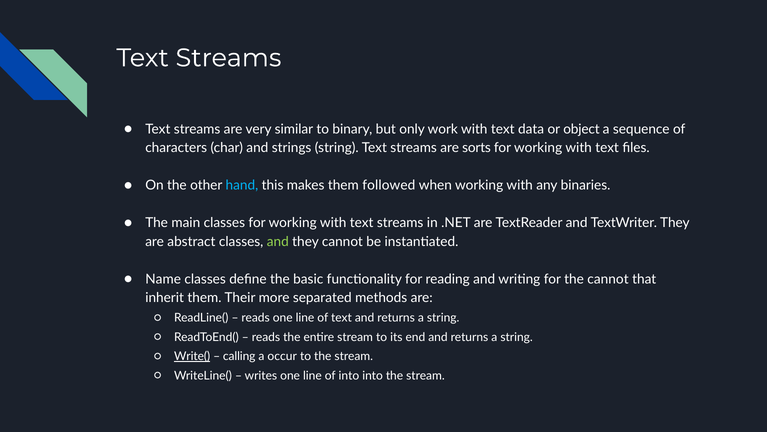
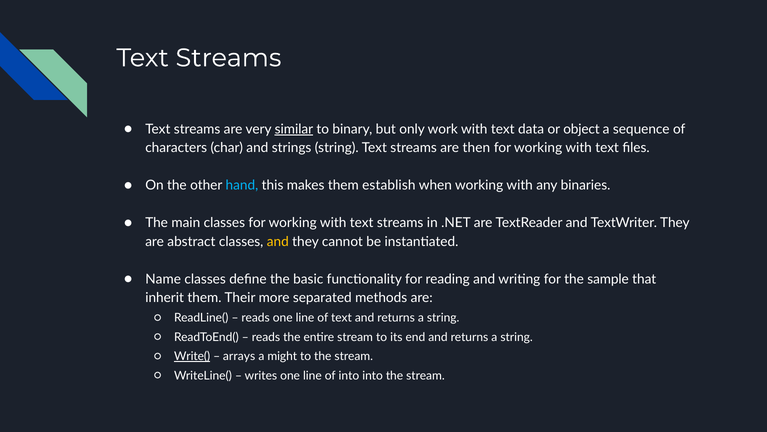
similar underline: none -> present (294, 129)
sorts: sorts -> then (476, 148)
followed: followed -> establish (389, 185)
and colour: light green -> yellow (278, 241)
the cannot: cannot -> sample (608, 279)
calling: calling -> arrays (239, 356)
occur: occur -> might (282, 356)
